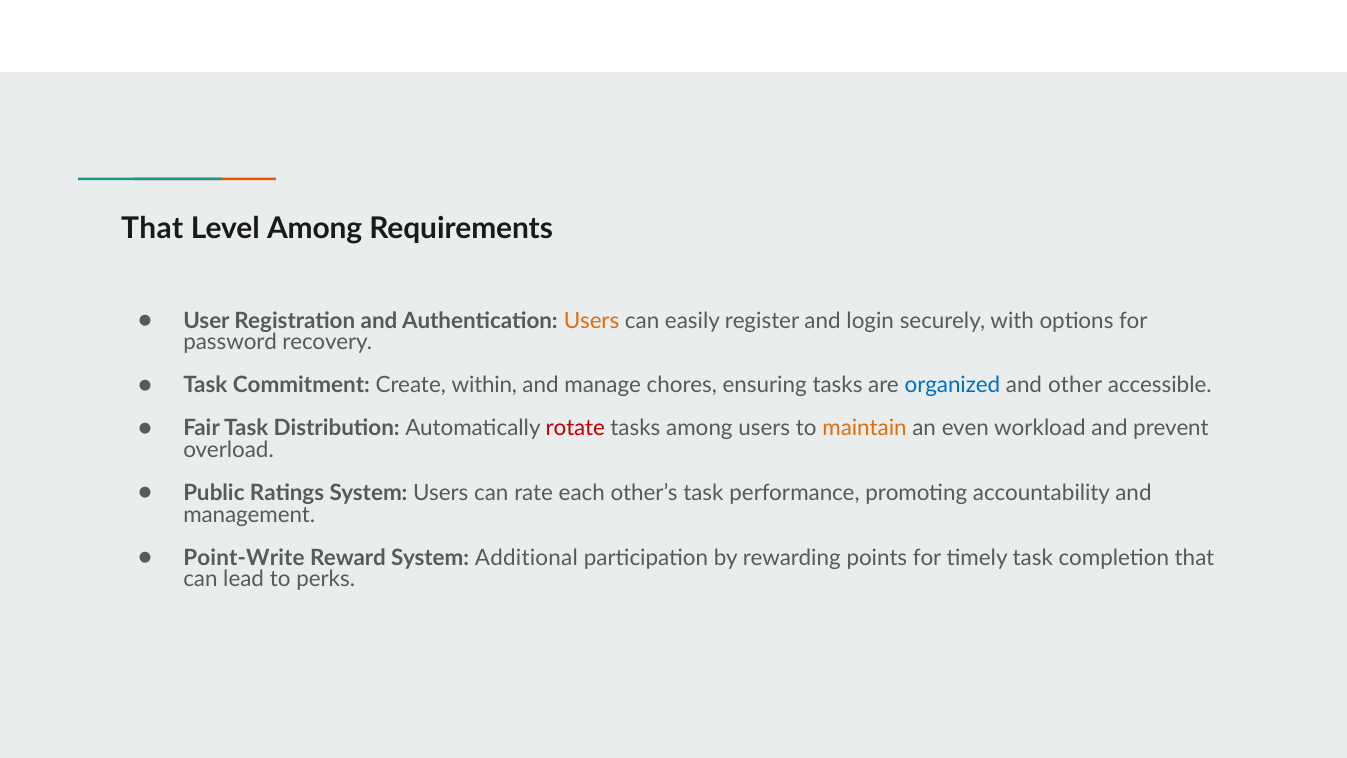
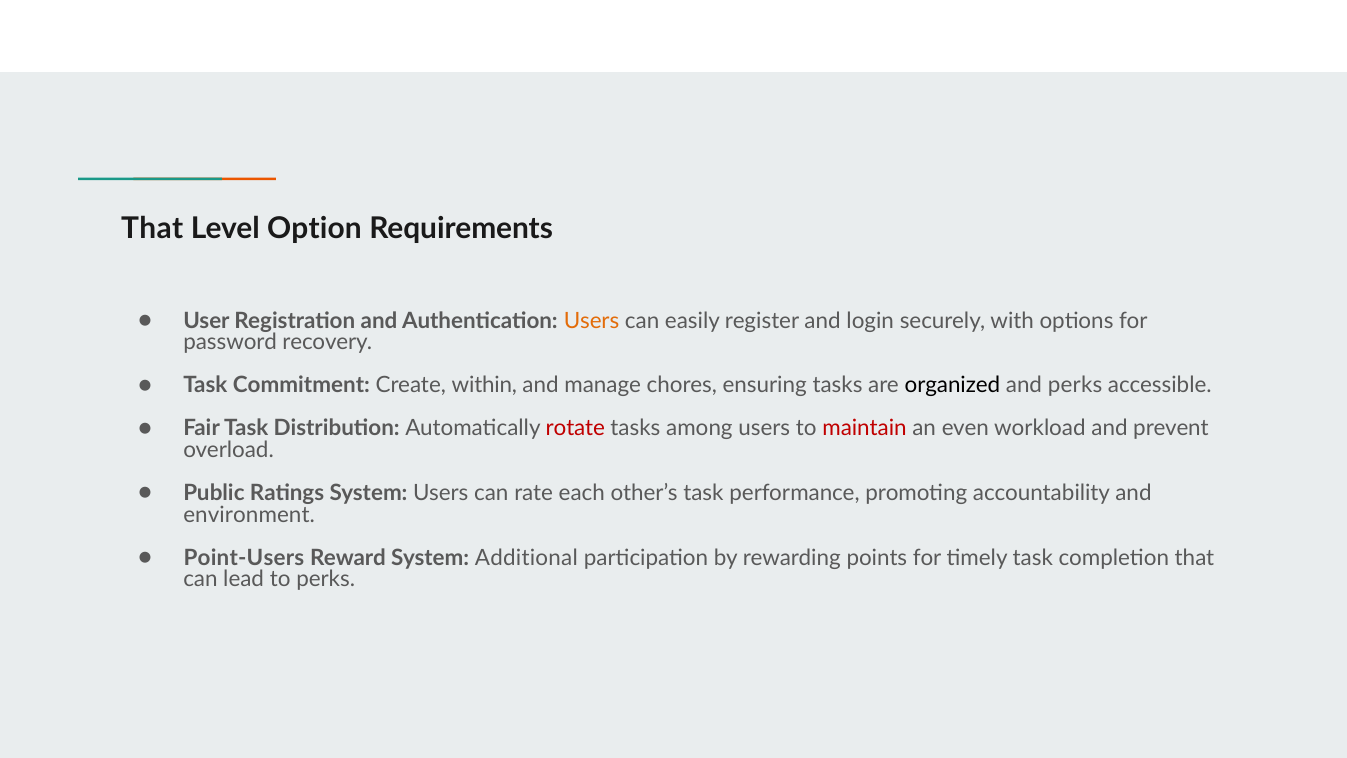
Level Among: Among -> Option (314, 228)
organized colour: blue -> black (952, 385)
and other: other -> perks (1075, 385)
maintain colour: orange -> red (864, 428)
management: management -> environment (249, 514)
Point-Write: Point-Write -> Point-Users (244, 557)
